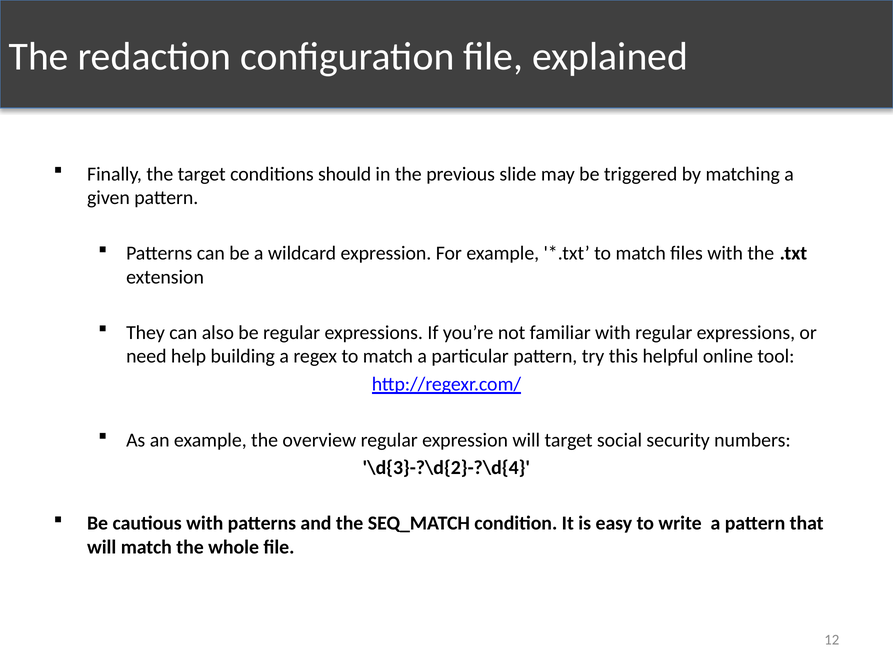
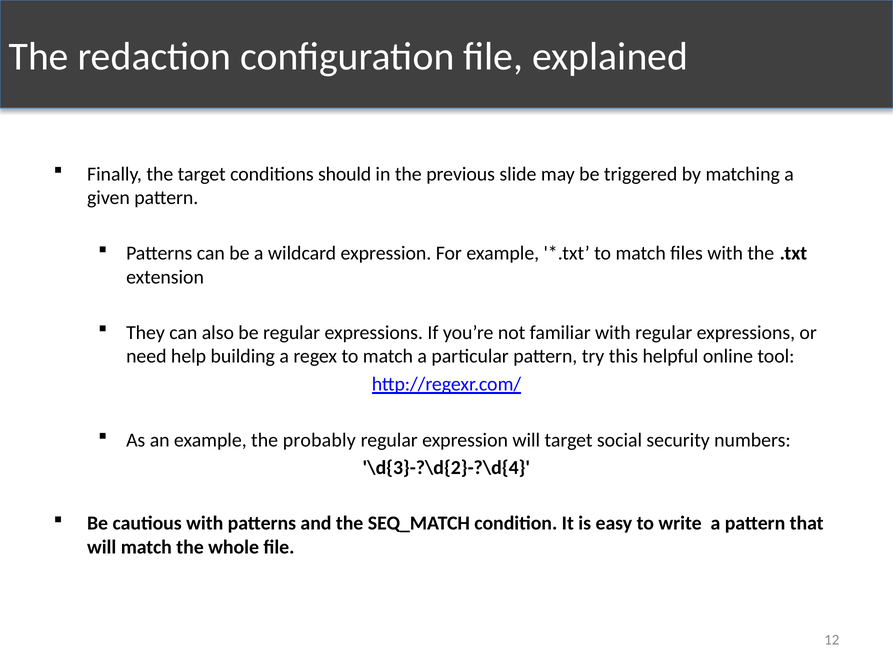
overview: overview -> probably (319, 440)
